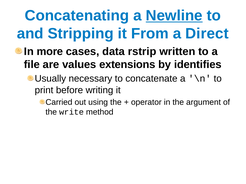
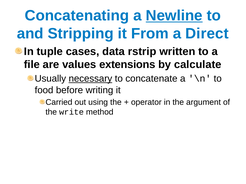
more: more -> tuple (50, 52)
identifies: identifies -> calculate (198, 65)
necessary underline: none -> present (90, 79)
print: print -> food (44, 90)
